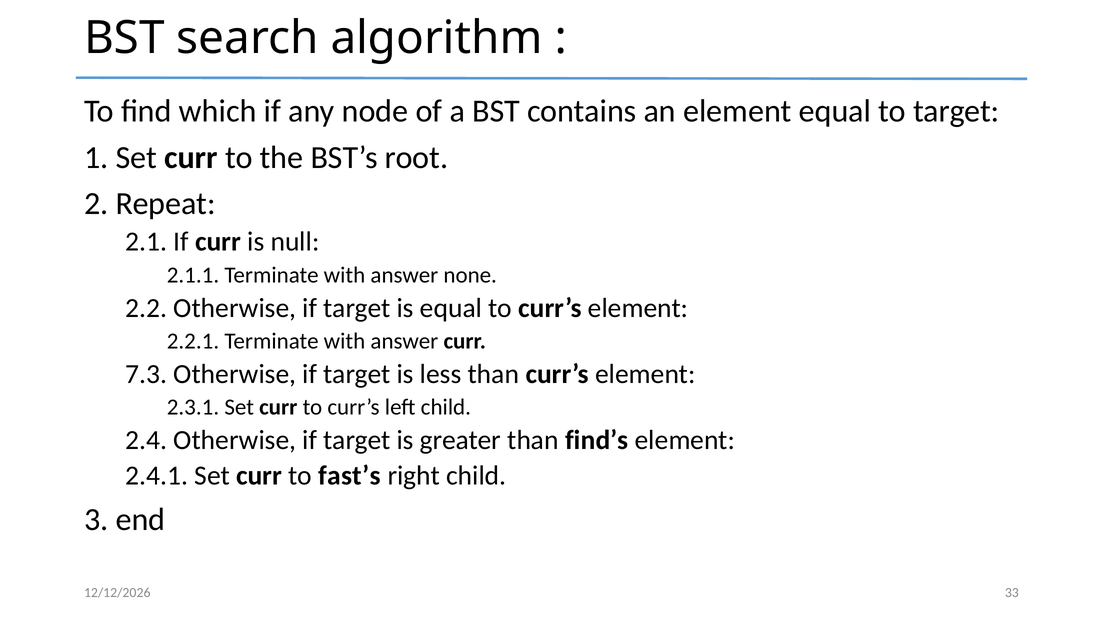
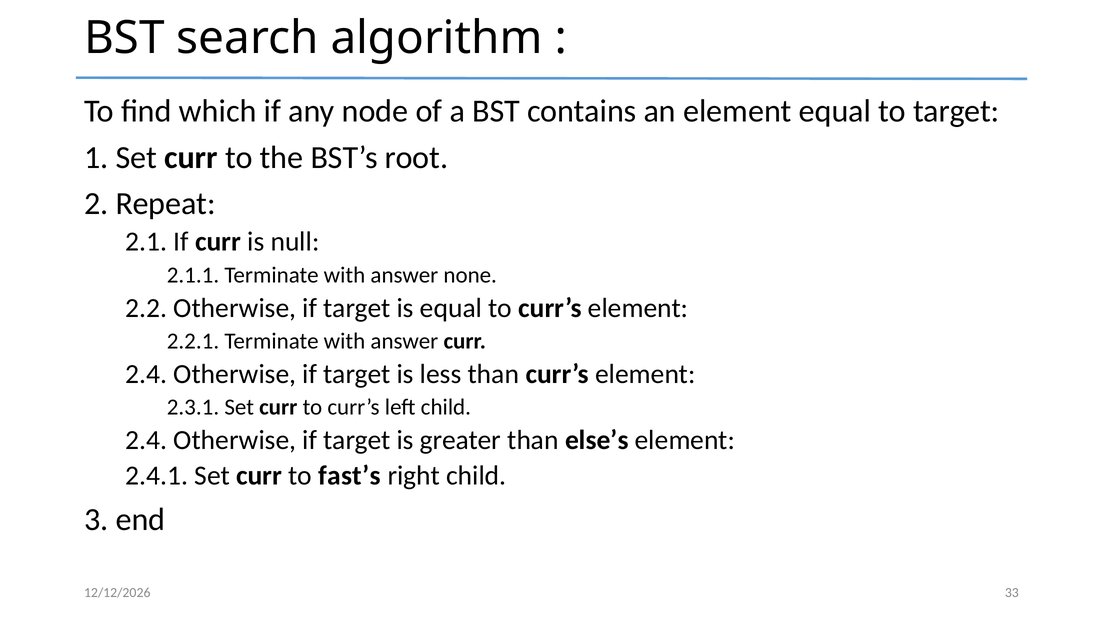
7.3: 7.3 -> 2.4 (146, 374)
find’s: find’s -> else’s (597, 440)
